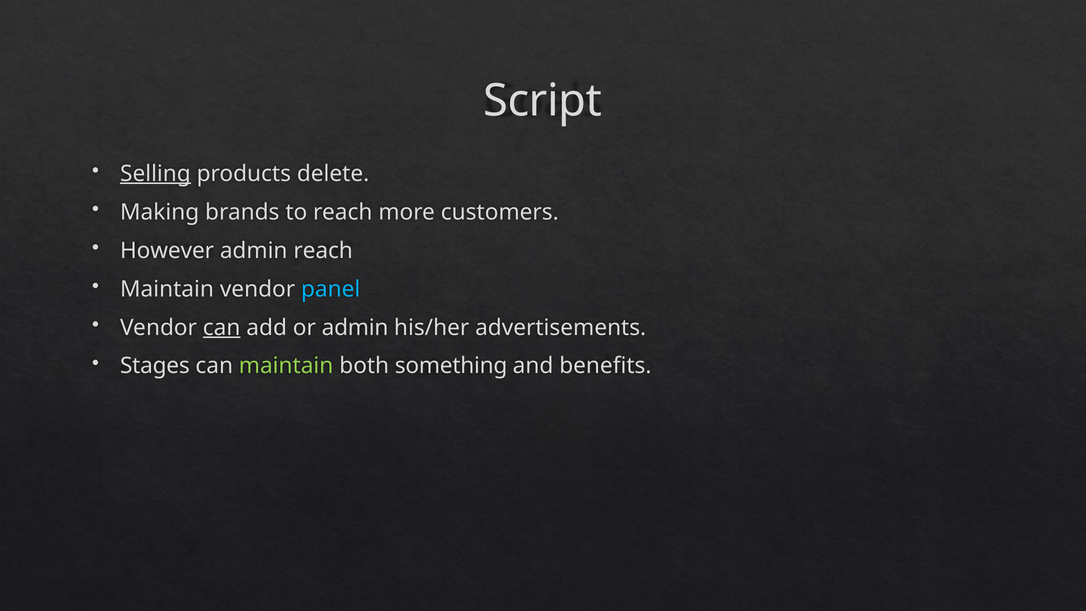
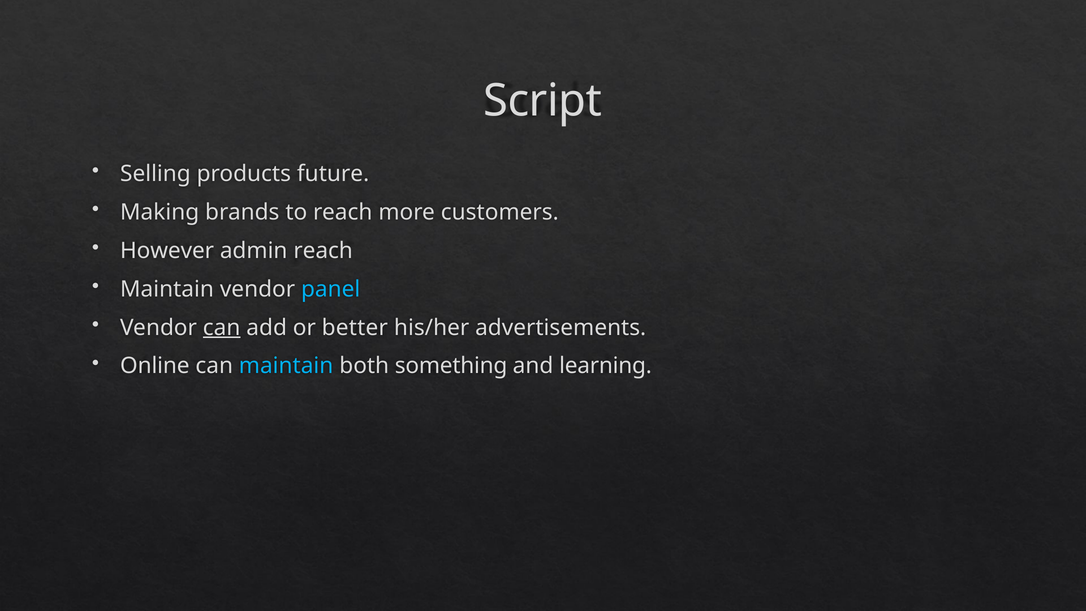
Selling underline: present -> none (155, 174)
delete: delete -> future (333, 174)
or admin: admin -> better (355, 327)
Stages: Stages -> Online (155, 366)
maintain colour: light green -> light blue (286, 366)
benefits: benefits -> learning (606, 366)
